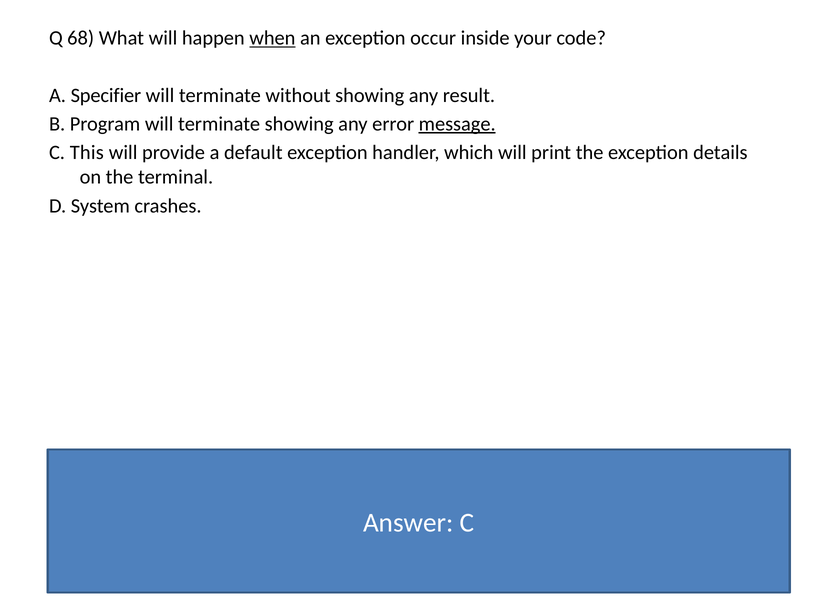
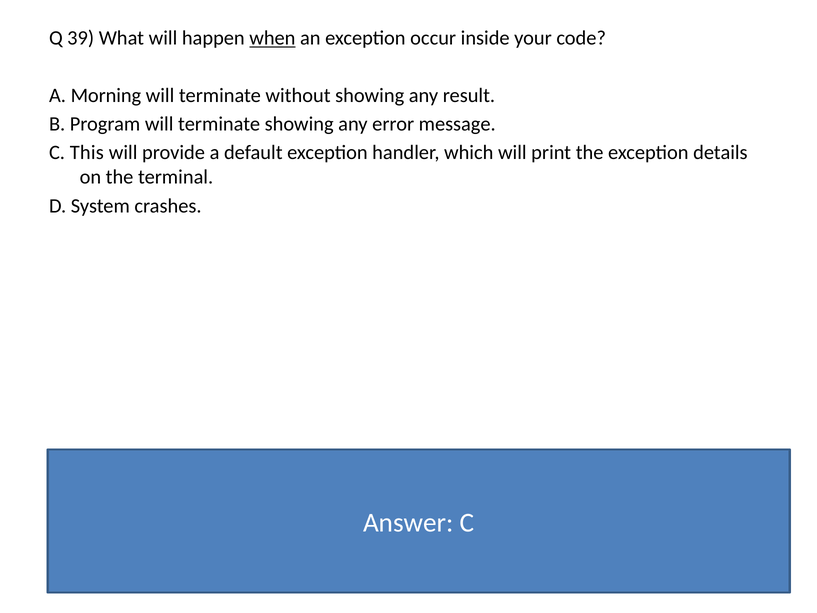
68: 68 -> 39 (81, 38)
Specifier: Specifier -> Morning (106, 95)
message underline: present -> none (457, 124)
